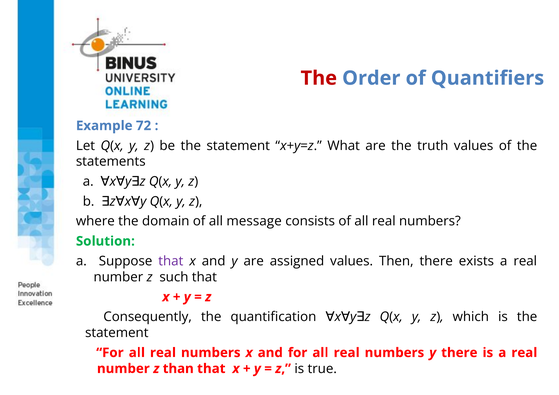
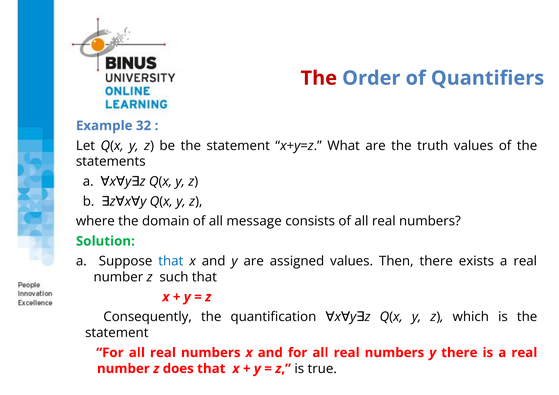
72: 72 -> 32 (144, 126)
that colour: purple -> blue (171, 261)
than: than -> does (178, 369)
